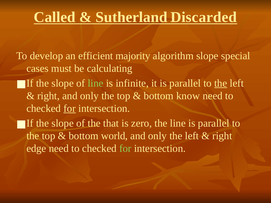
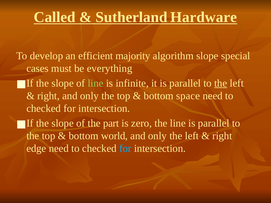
Discarded: Discarded -> Hardware (204, 17)
calculating: calculating -> everything (110, 68)
know: know -> space (188, 96)
for underline: present -> none (70, 109)
that: that -> part (111, 123)
for colour: light green -> light blue (125, 149)
